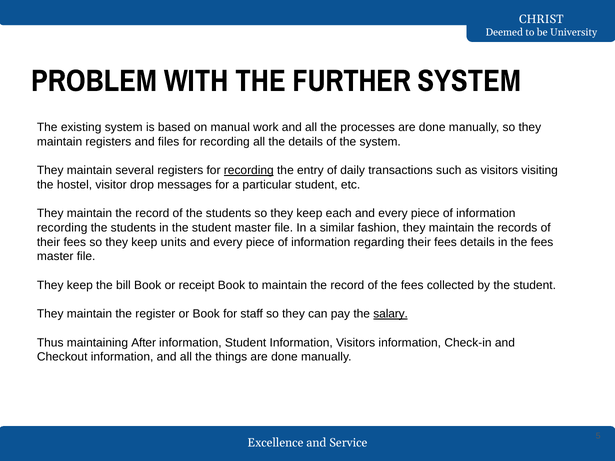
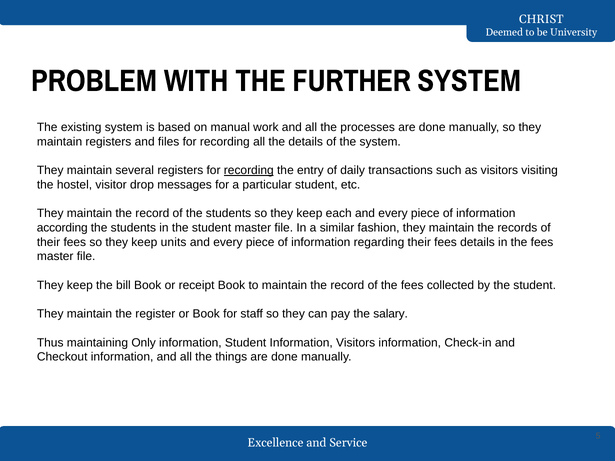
recording: recording -> according (62, 228)
salary underline: present -> none (391, 314)
After: After -> Only (144, 343)
